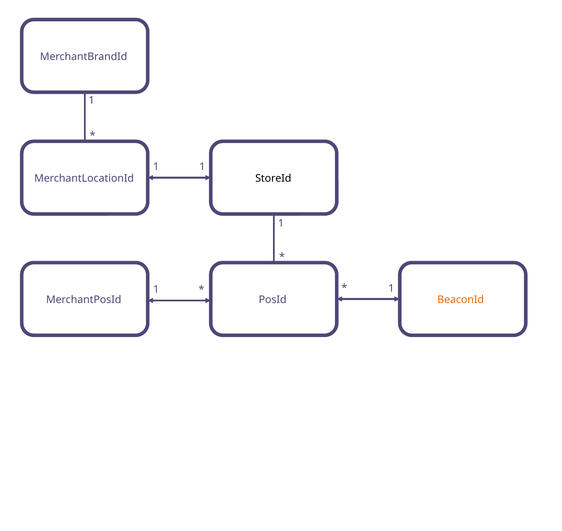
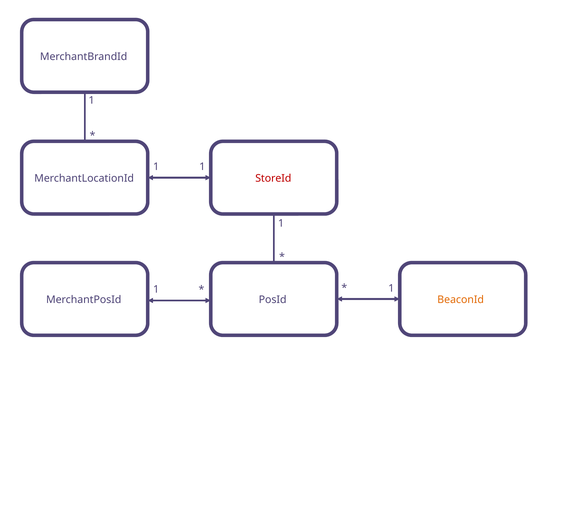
StoreId colour: black -> red (273, 178)
